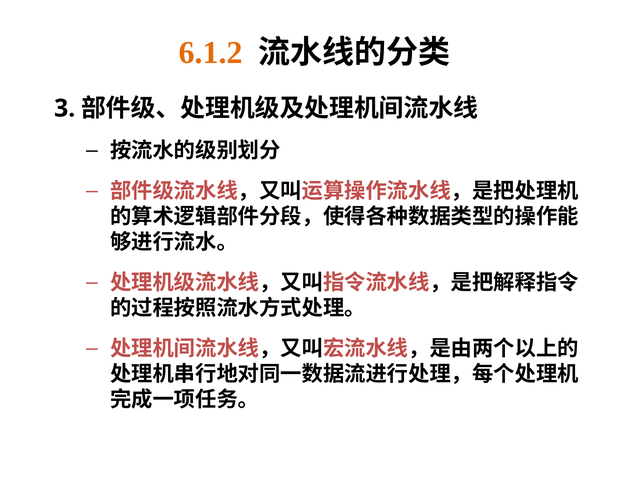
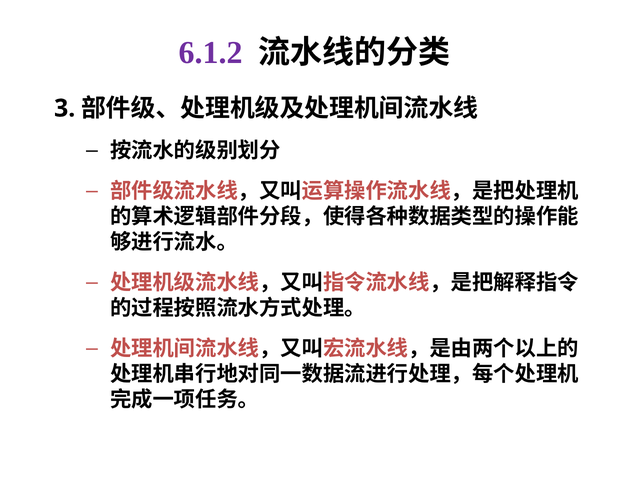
6.1.2 colour: orange -> purple (211, 53)
